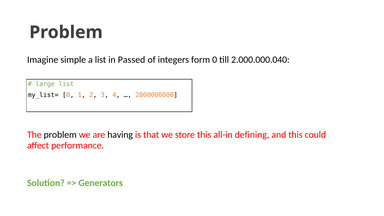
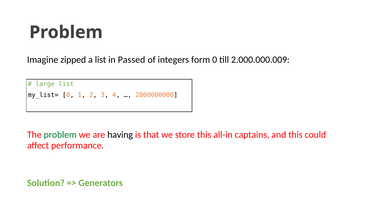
simple: simple -> zipped (73, 60)
2.000.000.040: 2.000.000.040 -> 2.000.000.009 (260, 60)
problem colour: black -> green (60, 135)
defining: defining -> captains (252, 135)
